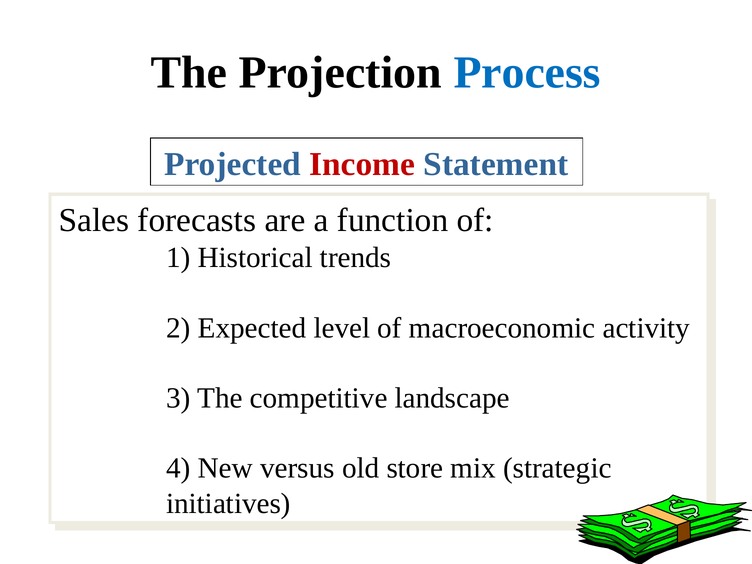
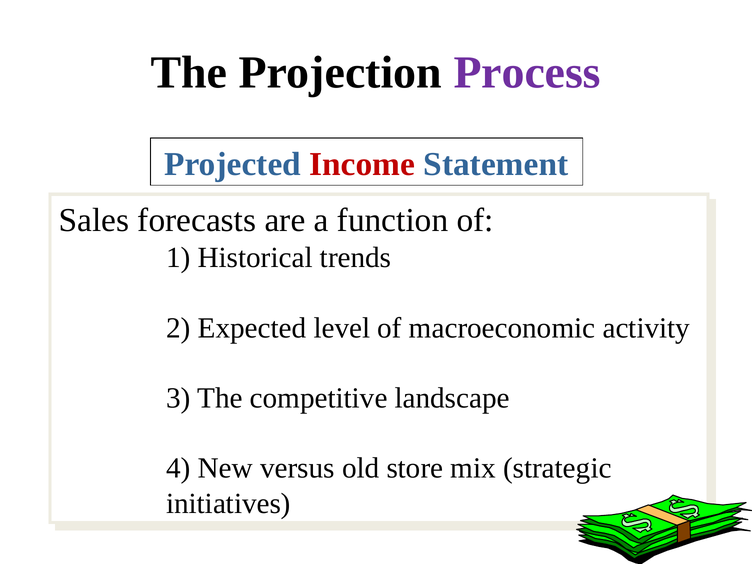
Process colour: blue -> purple (527, 73)
